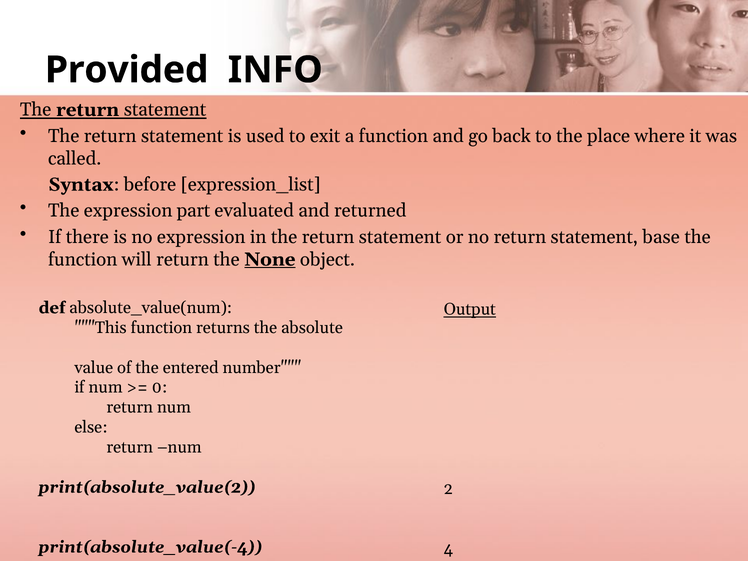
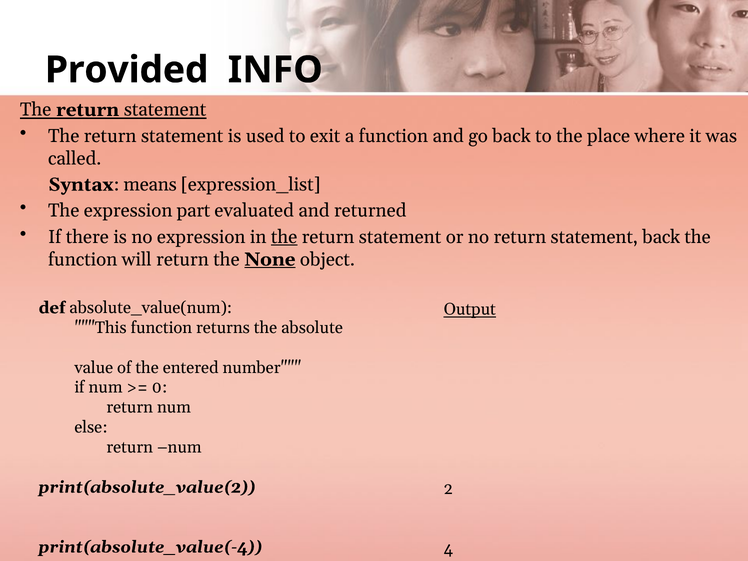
before: before -> means (150, 185)
the underline: none -> present (284, 237)
statement base: base -> back (661, 237)
